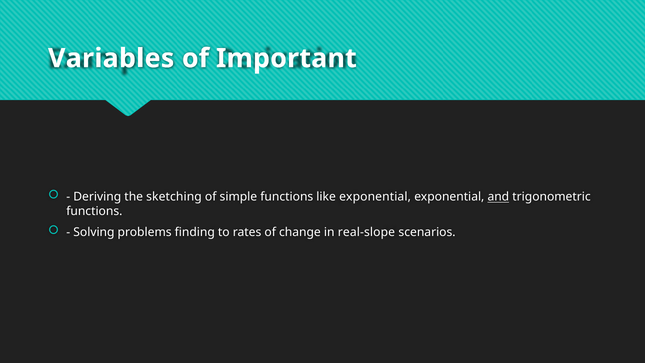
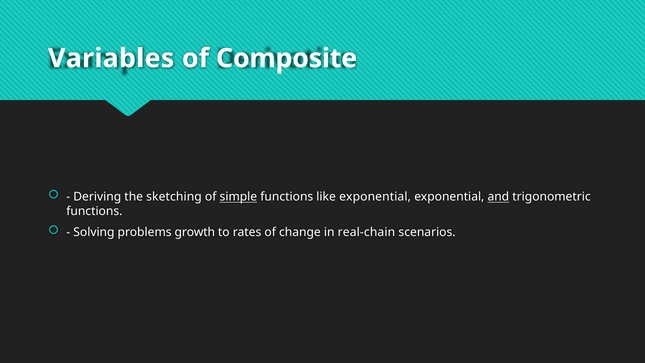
Important: Important -> Composite (287, 58)
simple underline: none -> present (238, 197)
finding: finding -> growth (195, 232)
real-slope: real-slope -> real-chain (366, 232)
